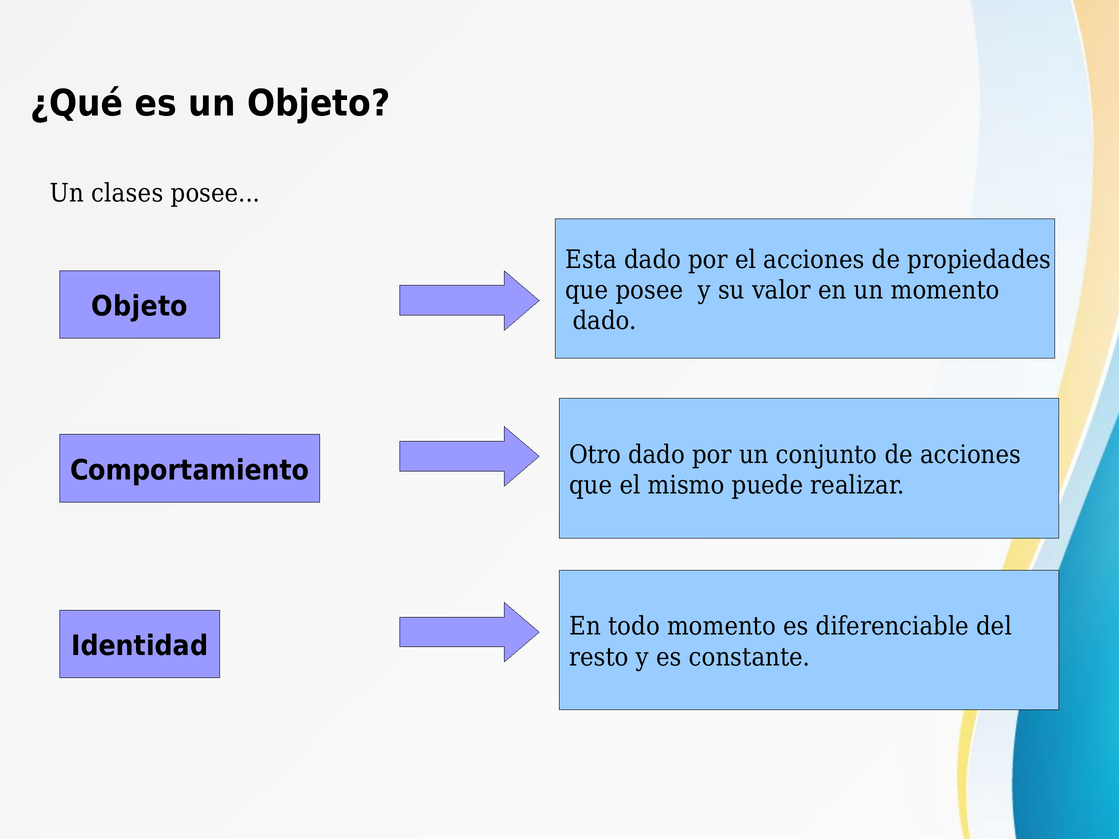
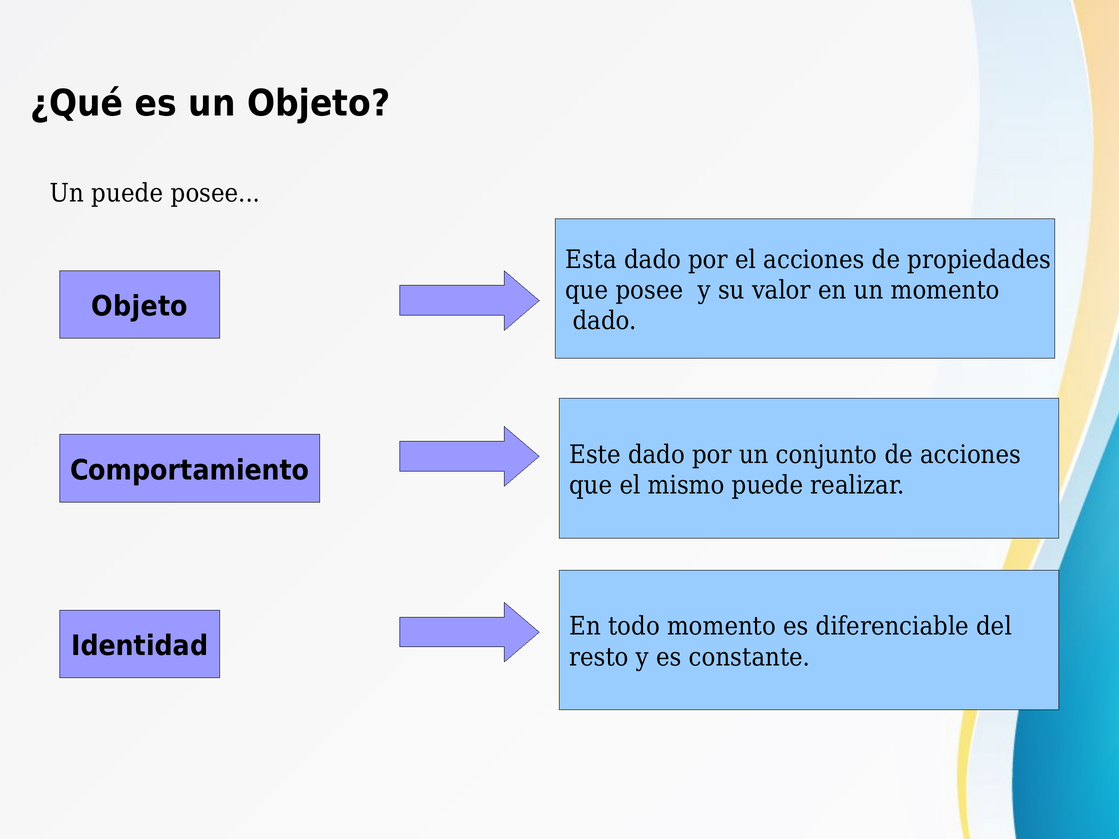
Un clases: clases -> puede (127, 193)
Otro: Otro -> Este (595, 455)
